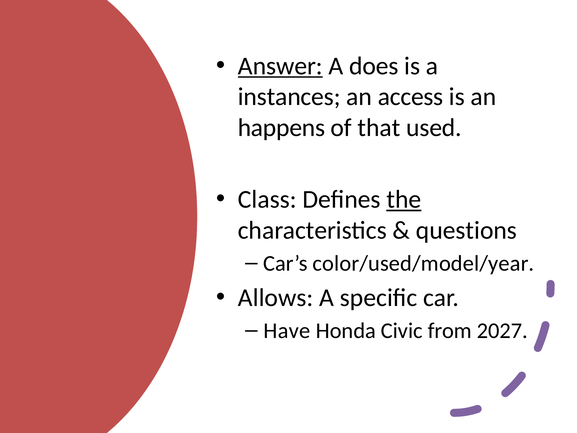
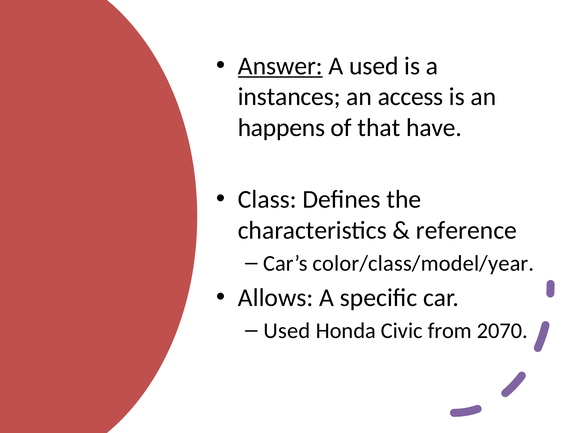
A does: does -> used (374, 66)
used: used -> have (434, 127)
the underline: present -> none (404, 199)
questions: questions -> reference (466, 230)
color/used/model/year: color/used/model/year -> color/class/model/year (423, 263)
Have: Have -> Used (287, 331)
2027: 2027 -> 2070 (502, 331)
